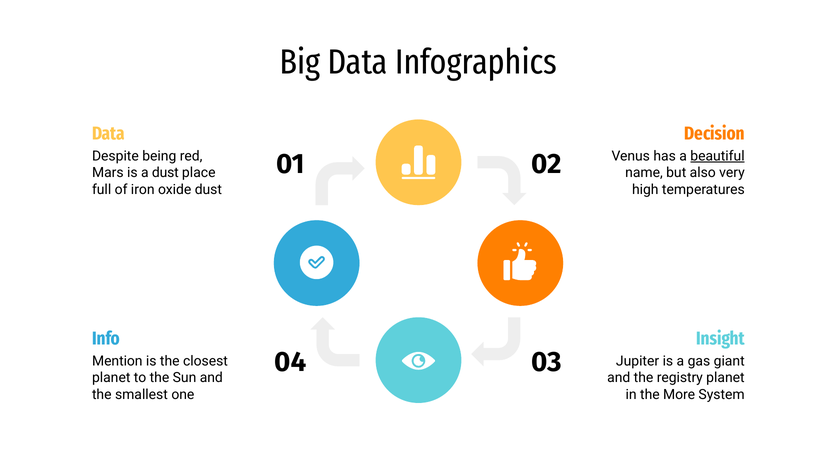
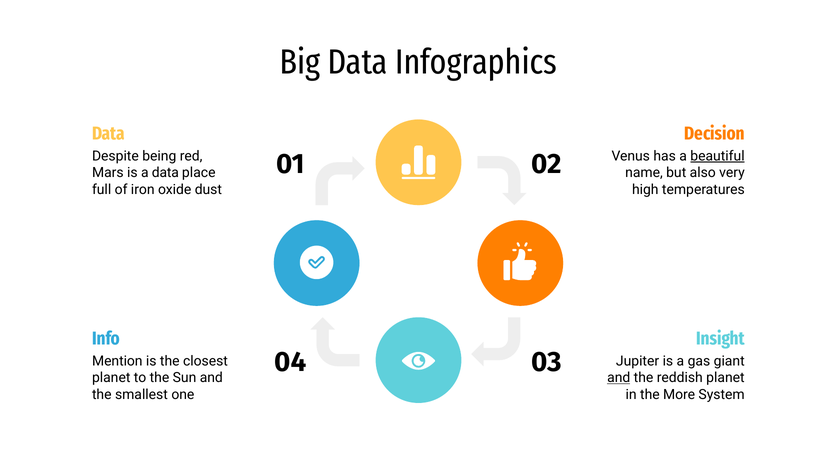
a dust: dust -> data (165, 173)
and underline: none -> present (619, 378)
registry: registry -> reddish (680, 378)
